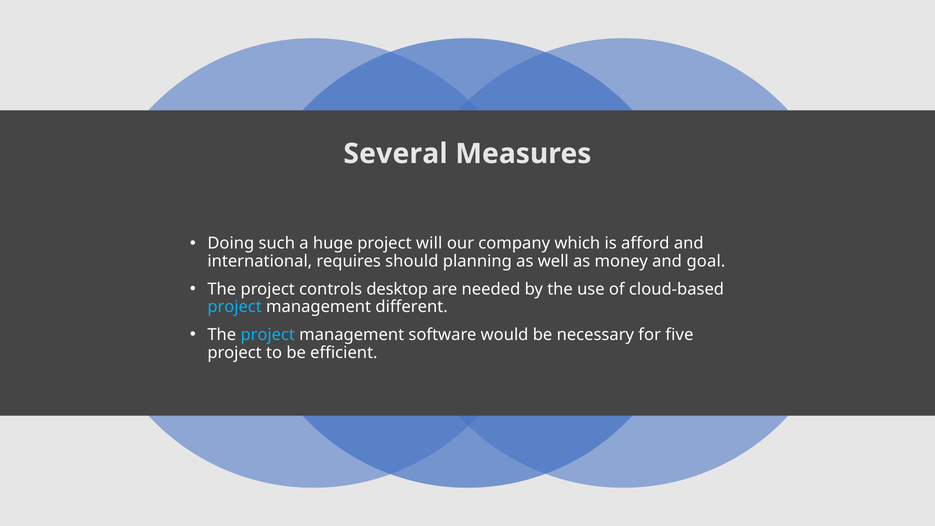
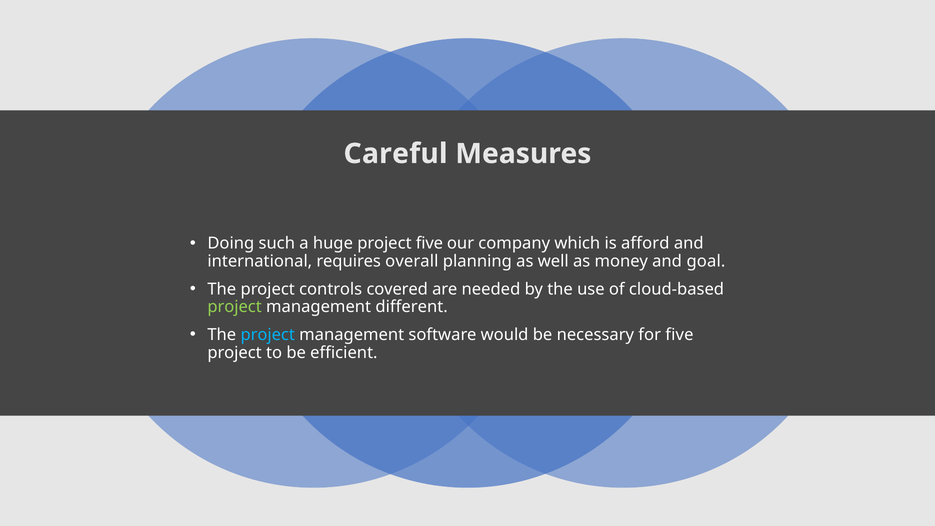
Several: Several -> Careful (396, 154)
project will: will -> five (429, 243)
should: should -> overall (412, 261)
desktop: desktop -> covered (397, 289)
project colour: light blue -> light green (235, 307)
